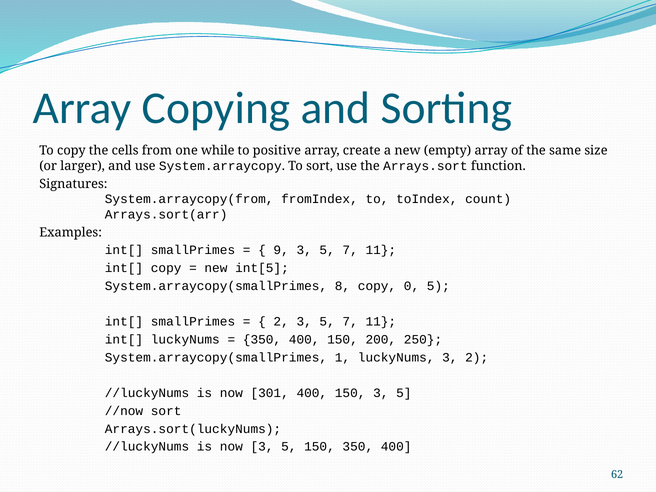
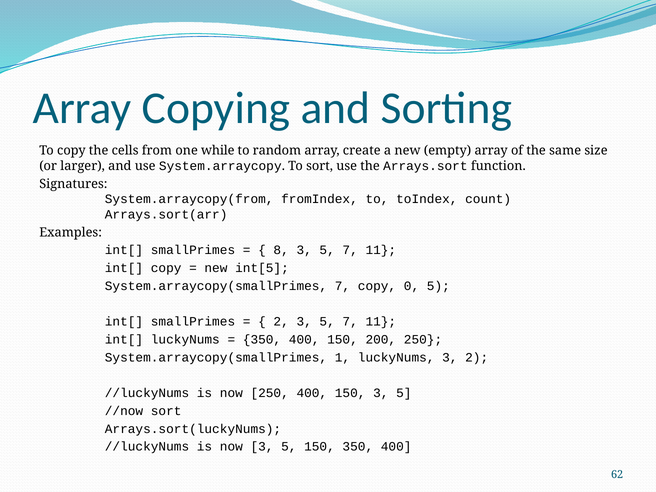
positive: positive -> random (277, 151)
9: 9 -> 8 (281, 250)
System.arraycopy(smallPrimes 8: 8 -> 7 (342, 286)
now 301: 301 -> 250 (270, 393)
